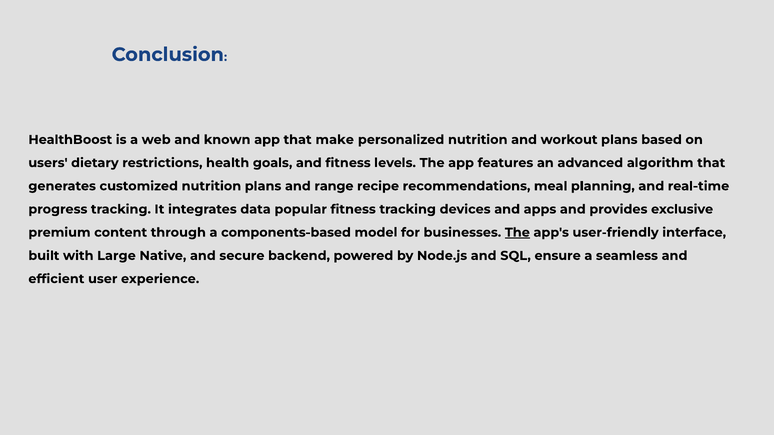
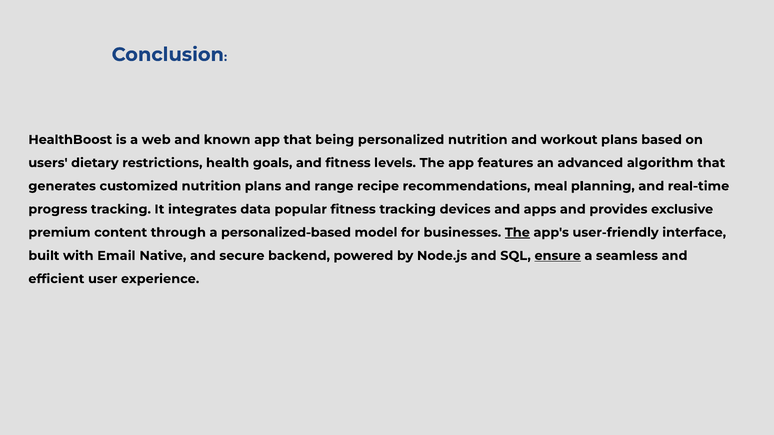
make: make -> being (335, 140)
components-based: components-based -> personalized-based (286, 233)
Large: Large -> Email (116, 256)
ensure underline: none -> present (558, 256)
